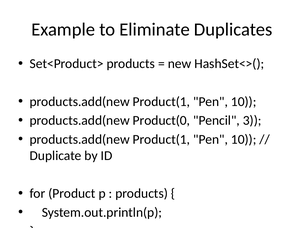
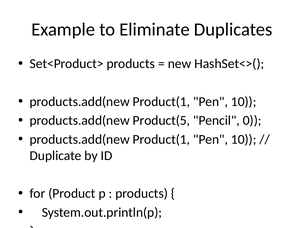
Product(0: Product(0 -> Product(5 (161, 121)
3: 3 -> 0 (252, 121)
